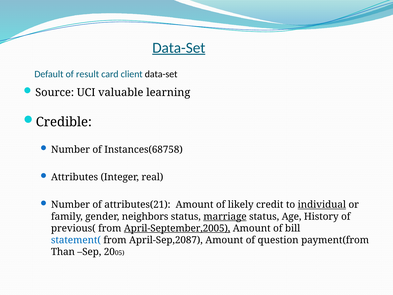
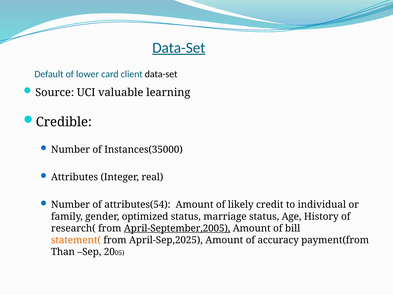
result: result -> lower (88, 74)
Instances(68758: Instances(68758 -> Instances(35000 (144, 150)
attributes(21: attributes(21 -> attributes(54 (137, 205)
individual underline: present -> none (322, 205)
neighbors: neighbors -> optimized (145, 216)
marriage underline: present -> none (225, 216)
previous(: previous( -> research( (73, 228)
statement( colour: blue -> orange (76, 240)
April-Sep,2087: April-Sep,2087 -> April-Sep,2025 (166, 240)
question: question -> accuracy (278, 240)
